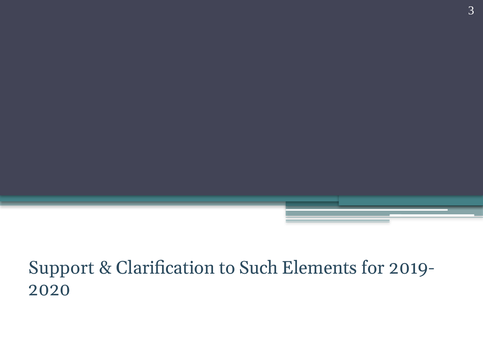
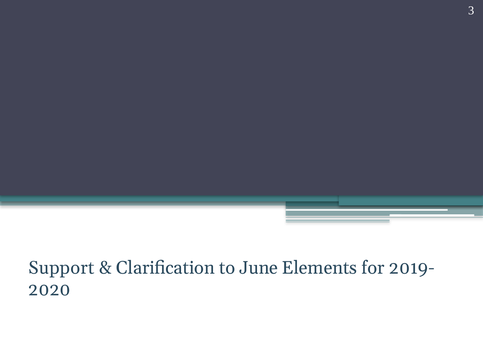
Such: Such -> June (259, 268)
